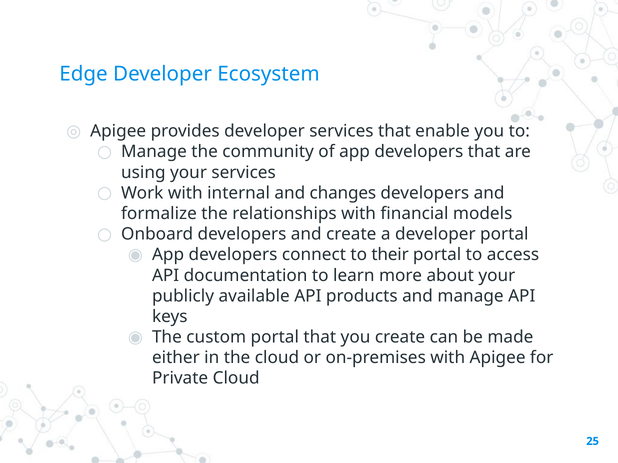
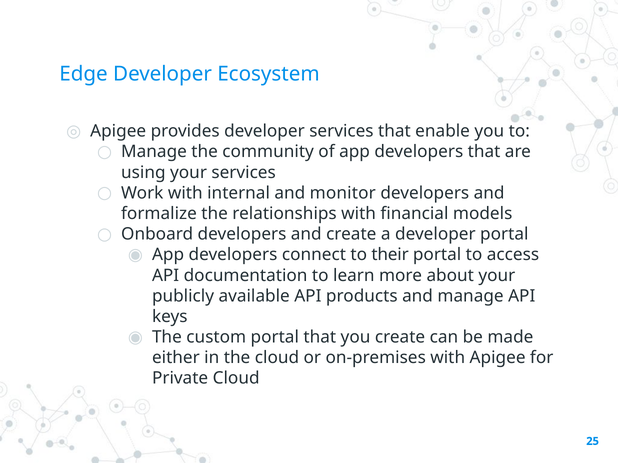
changes: changes -> monitor (343, 193)
